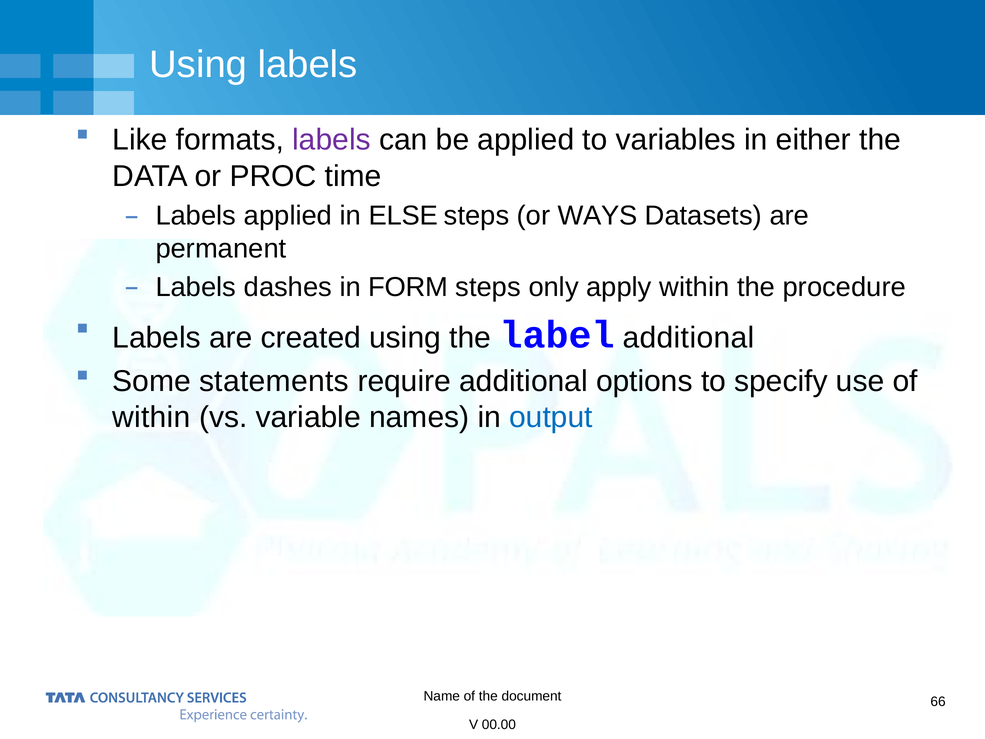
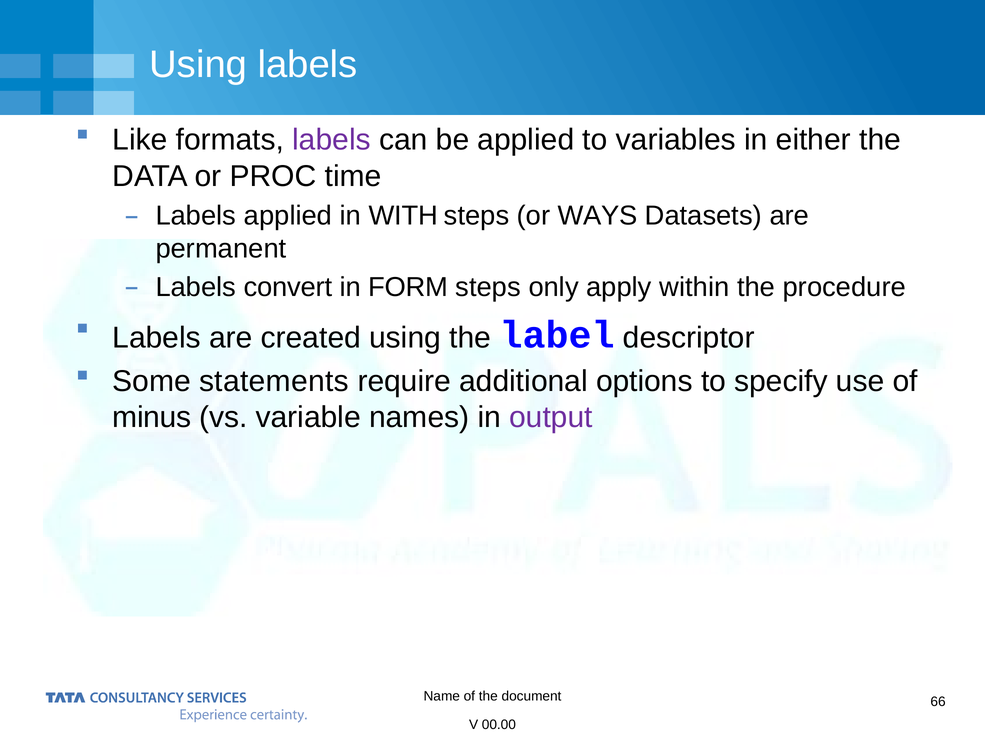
ELSE: ELSE -> WITH (403, 216)
dashes: dashes -> convert (288, 287)
label additional: additional -> descriptor (689, 338)
within: within -> minus (152, 417)
output colour: blue -> purple (551, 417)
